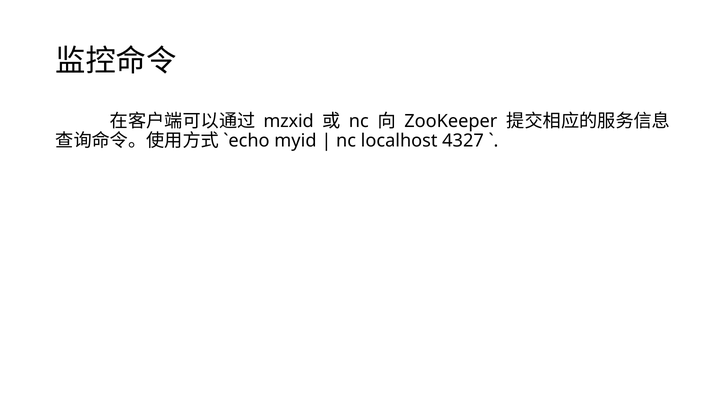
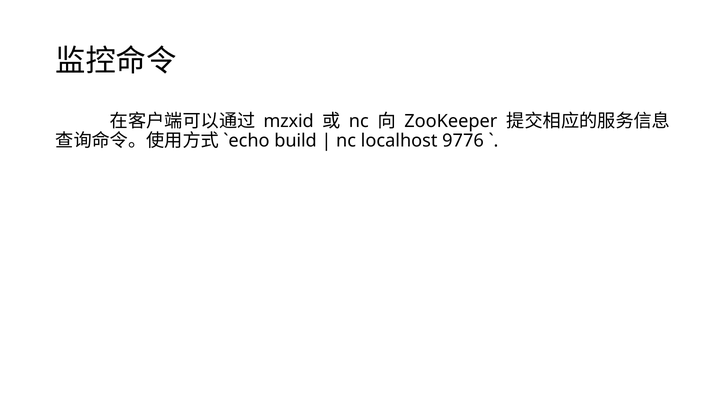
myid: myid -> build (296, 141)
4327: 4327 -> 9776 (463, 141)
